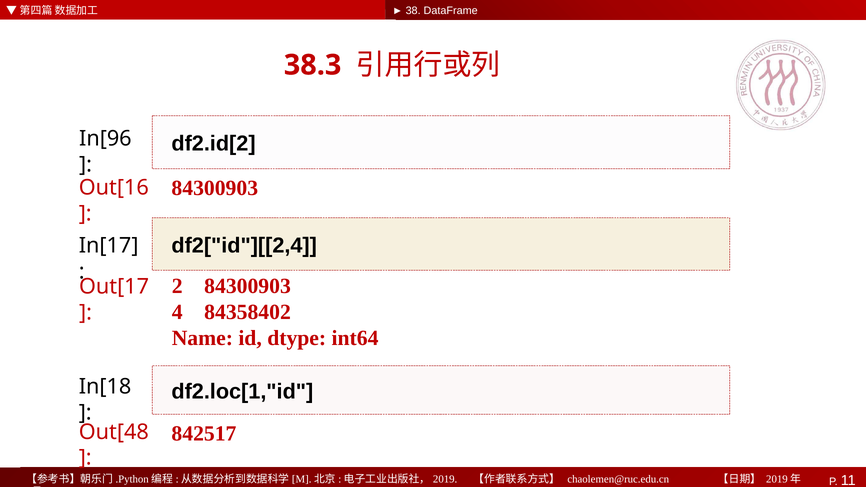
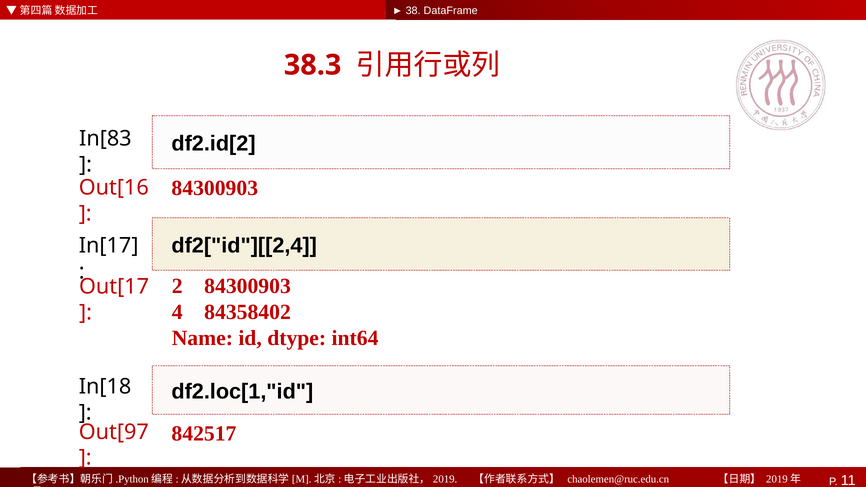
In[96: In[96 -> In[83 (105, 138)
Out[48: Out[48 -> Out[97 (114, 432)
